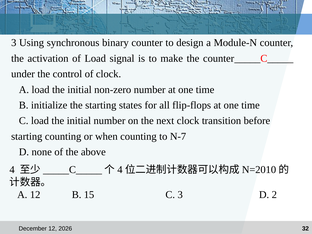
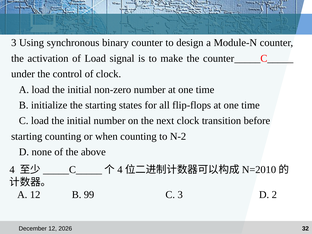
N-7: N-7 -> N-2 (178, 136)
15: 15 -> 99 (89, 195)
